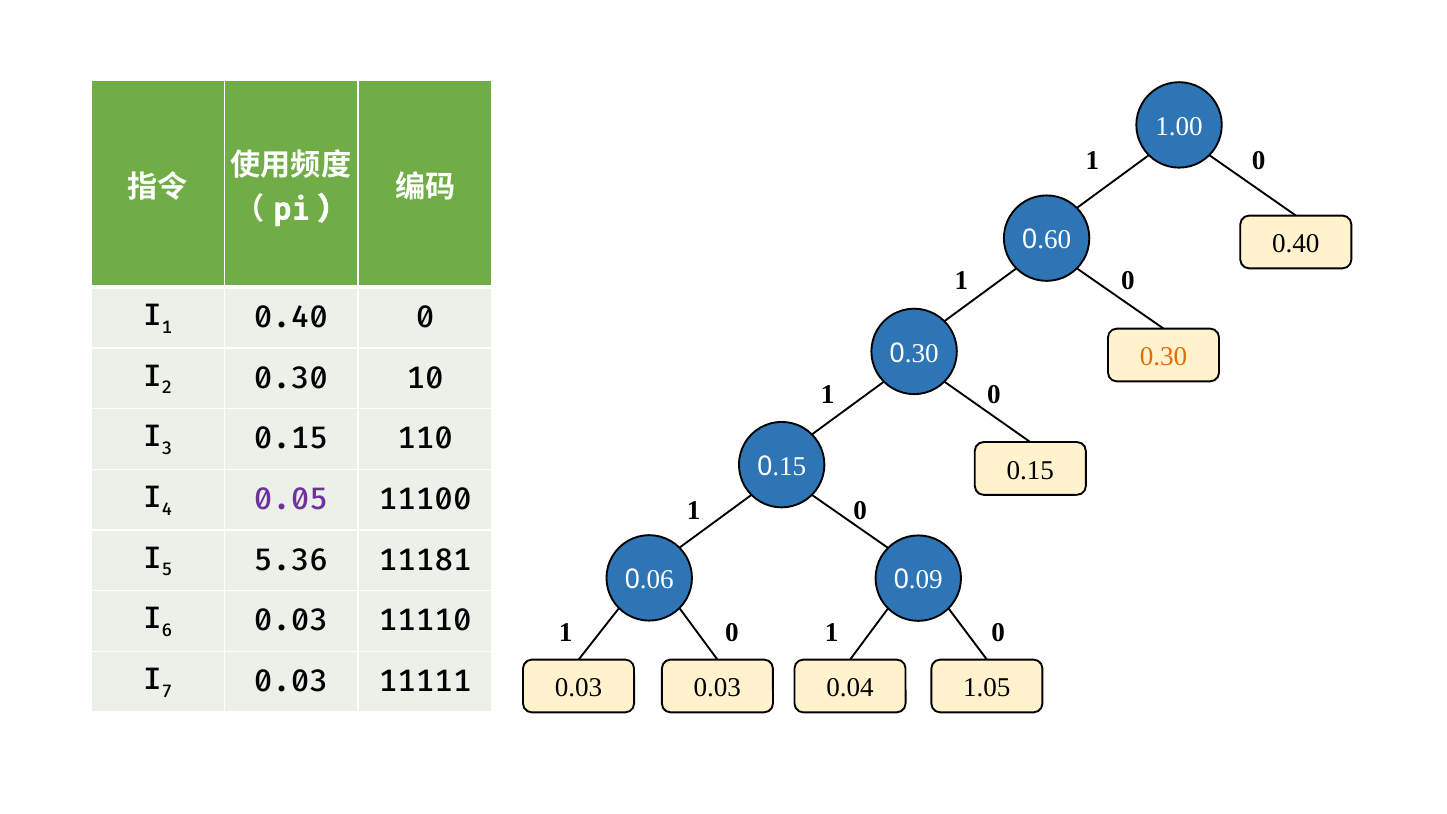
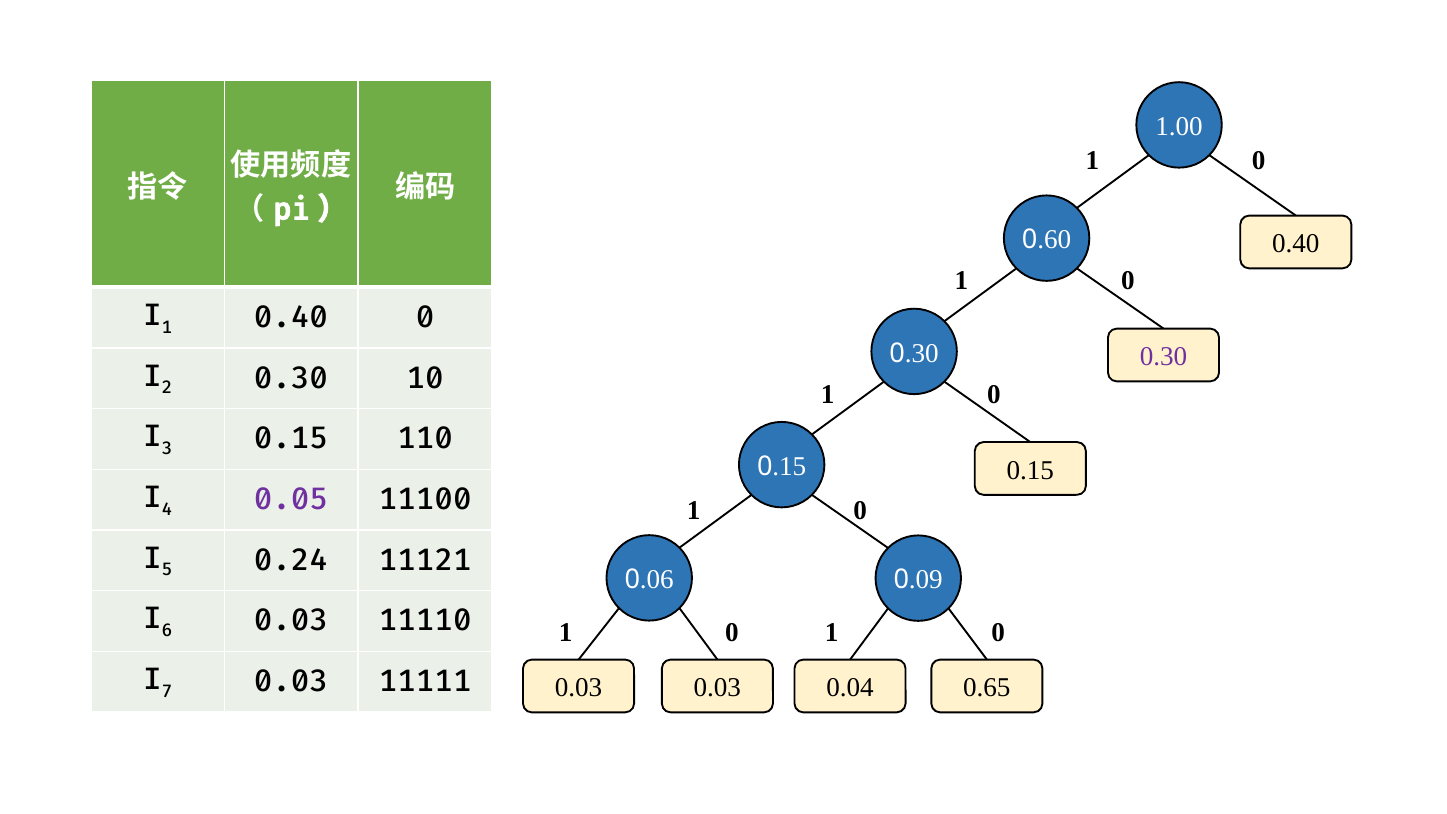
0.30 colour: orange -> purple (1163, 357)
5.36: 5.36 -> 0.24 (291, 560)
11181: 11181 -> 11121 (425, 560)
1.05: 1.05 -> 0.65 (987, 688)
